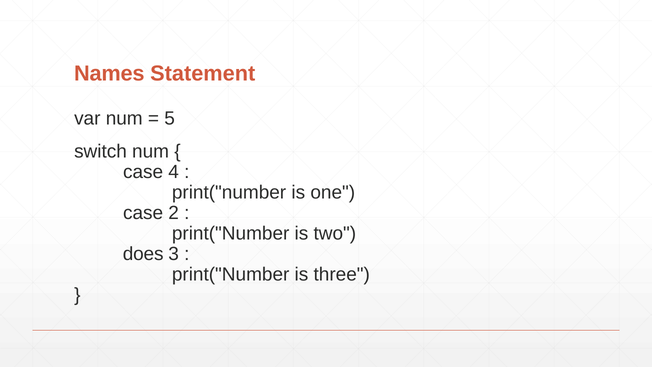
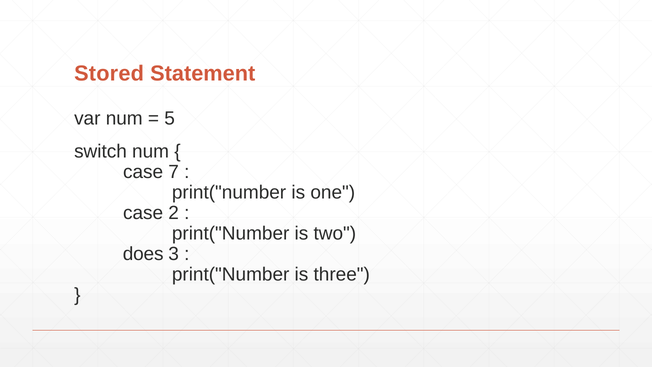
Names: Names -> Stored (109, 74)
4: 4 -> 7 (174, 172)
